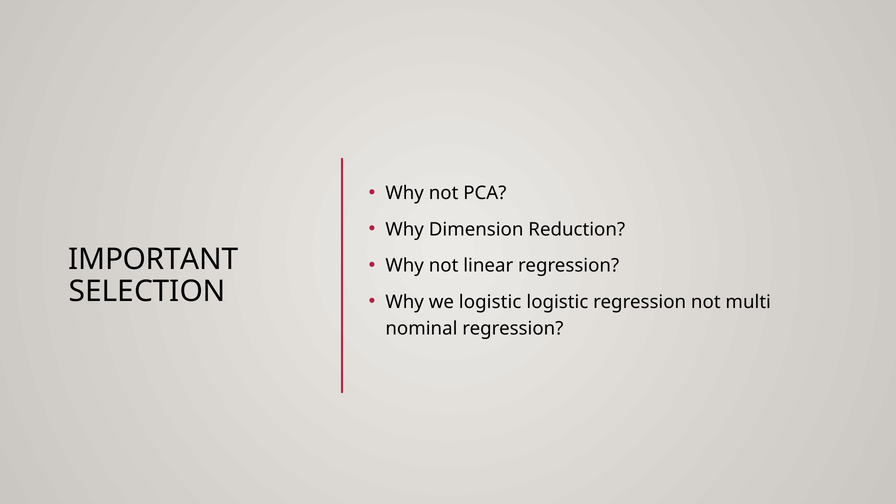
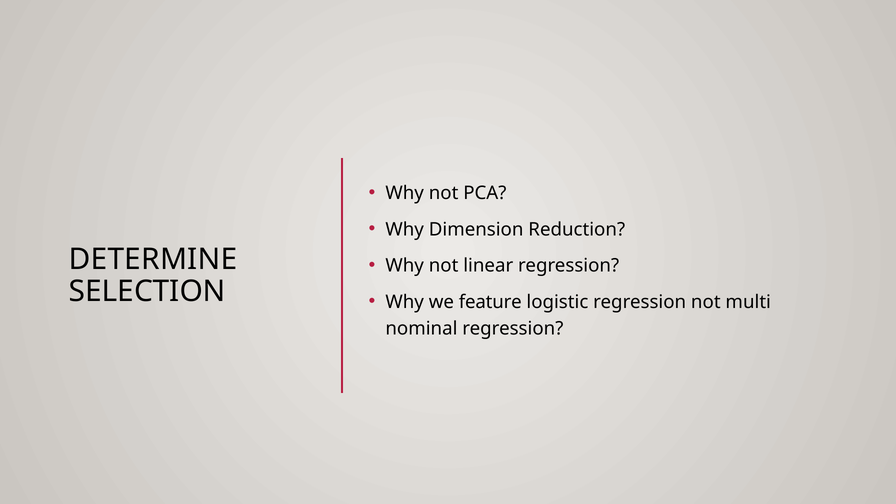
IMPORTANT: IMPORTANT -> DETERMINE (153, 259)
we logistic: logistic -> feature (490, 302)
